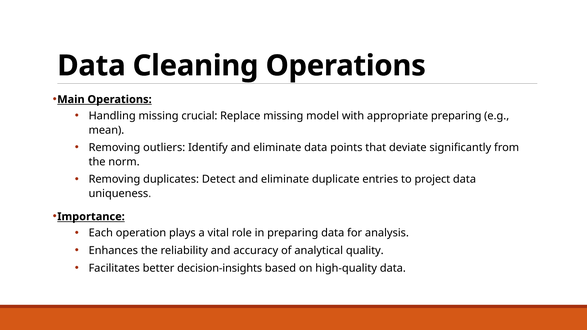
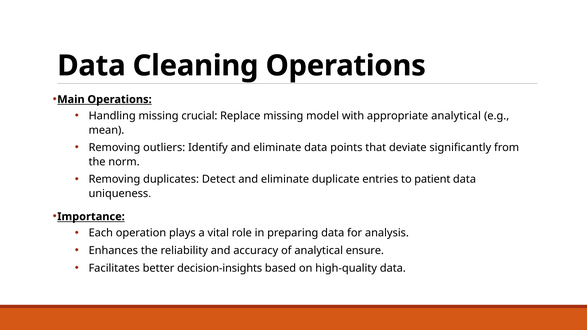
appropriate preparing: preparing -> analytical (456, 116)
project: project -> patient (432, 179)
quality: quality -> ensure (365, 251)
